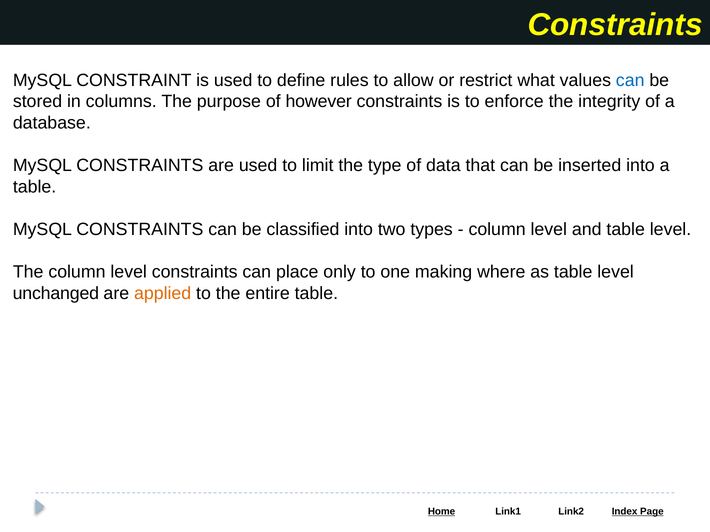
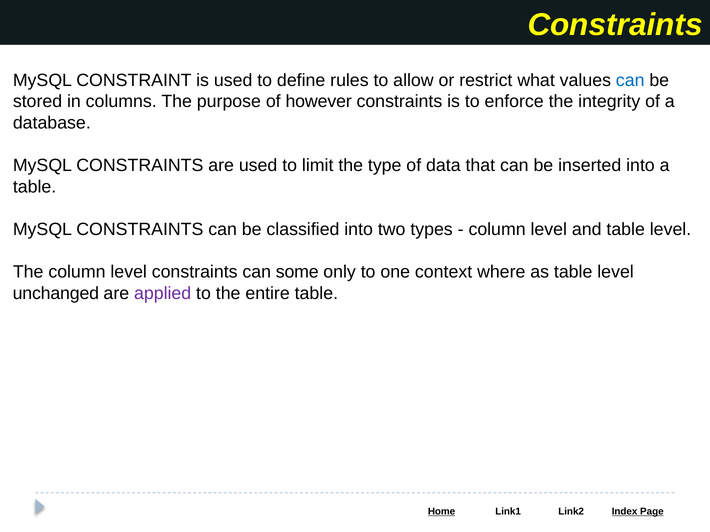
place: place -> some (297, 272)
making: making -> context (444, 272)
applied colour: orange -> purple (163, 293)
